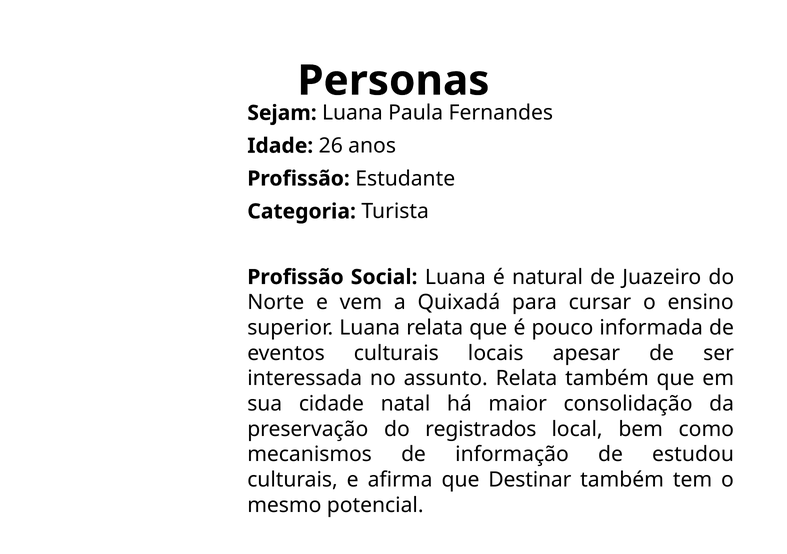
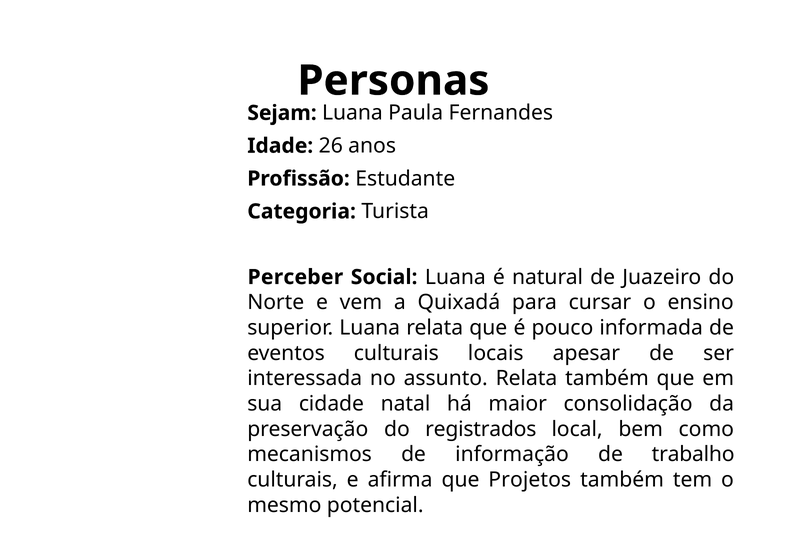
Profissão: Profissão -> Perceber (295, 277)
estudou: estudou -> trabalho (693, 455)
Destinar: Destinar -> Projetos (530, 480)
